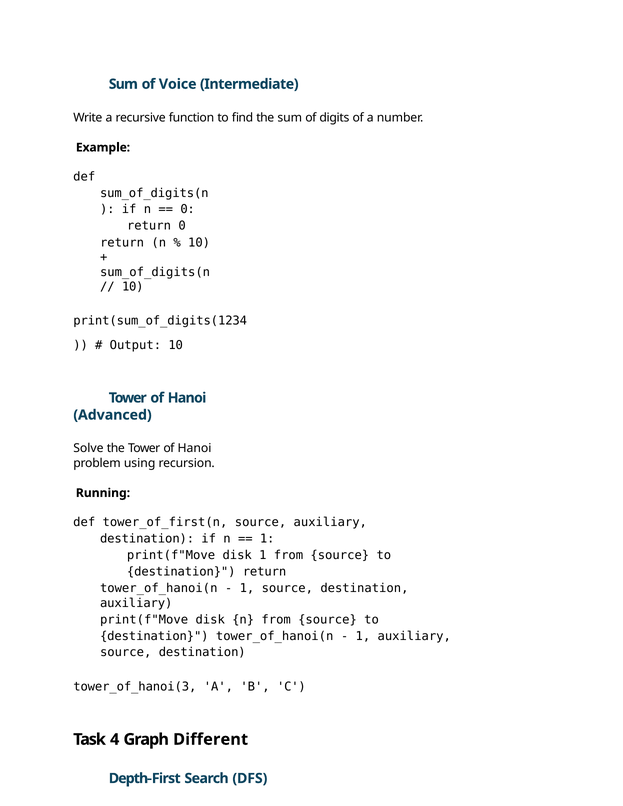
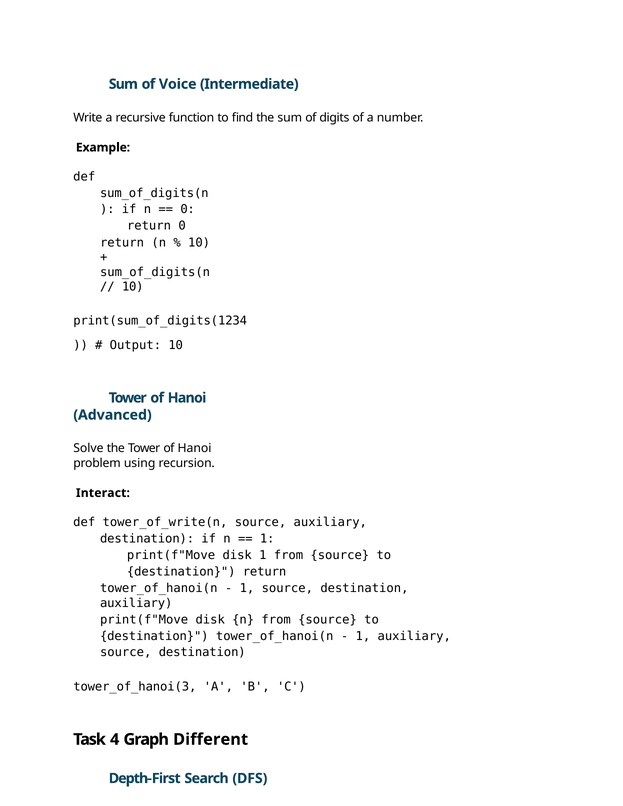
Running: Running -> Interact (103, 493)
tower_of_first(n: tower_of_first(n -> tower_of_write(n (165, 522)
